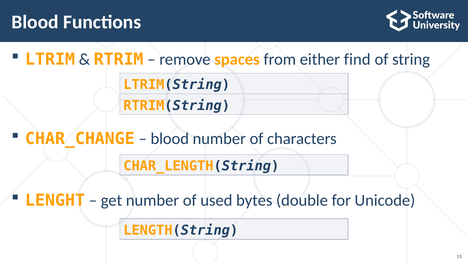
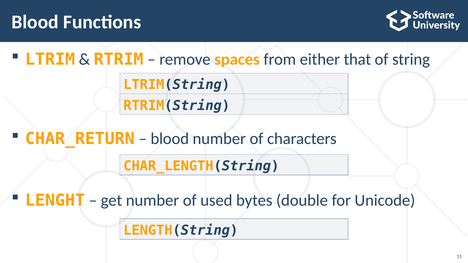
find: find -> that (357, 59)
CHAR_CHANGE: CHAR_CHANGE -> CHAR_RETURN (80, 139)
